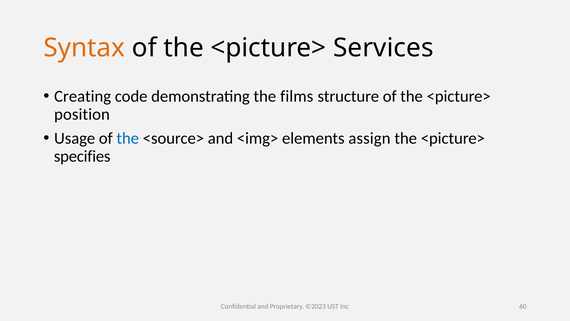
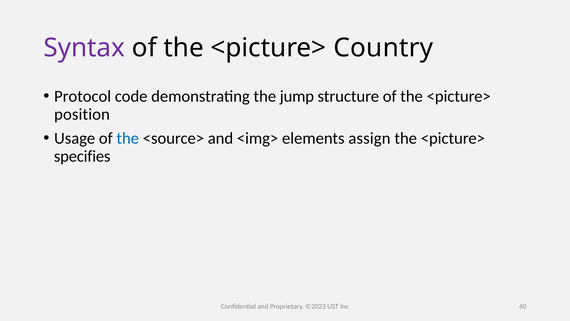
Syntax colour: orange -> purple (84, 48)
Services: Services -> Country (383, 48)
Creating: Creating -> Protocol (83, 96)
films: films -> jump (297, 96)
